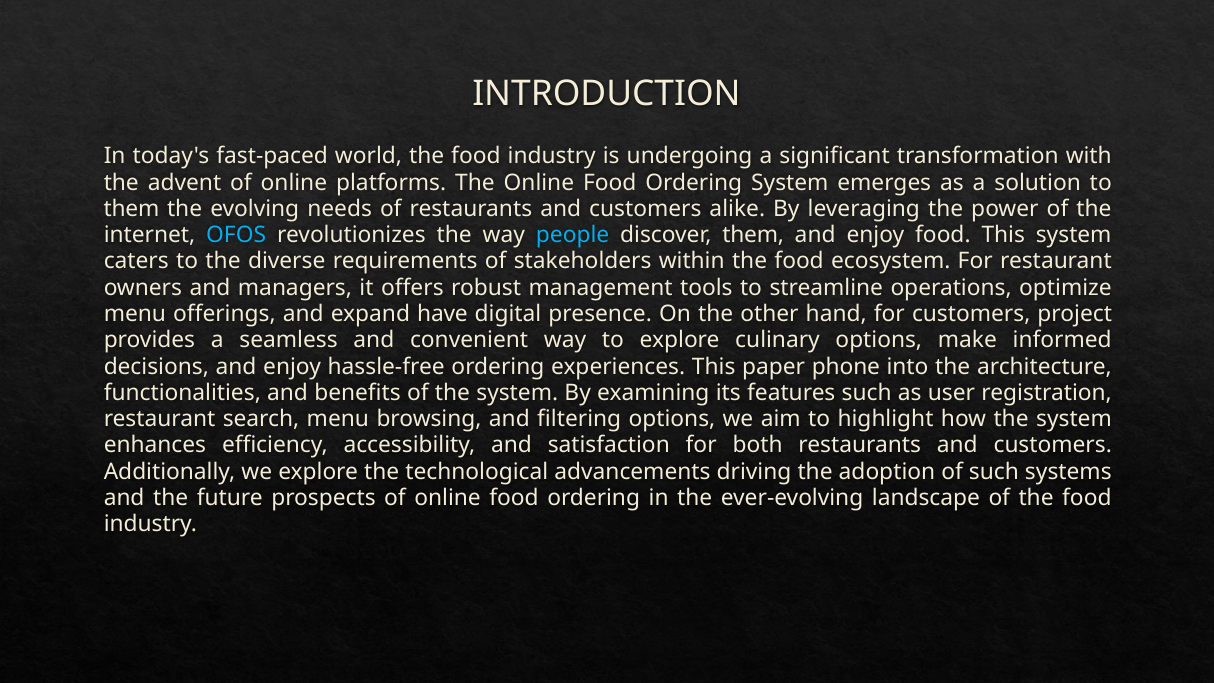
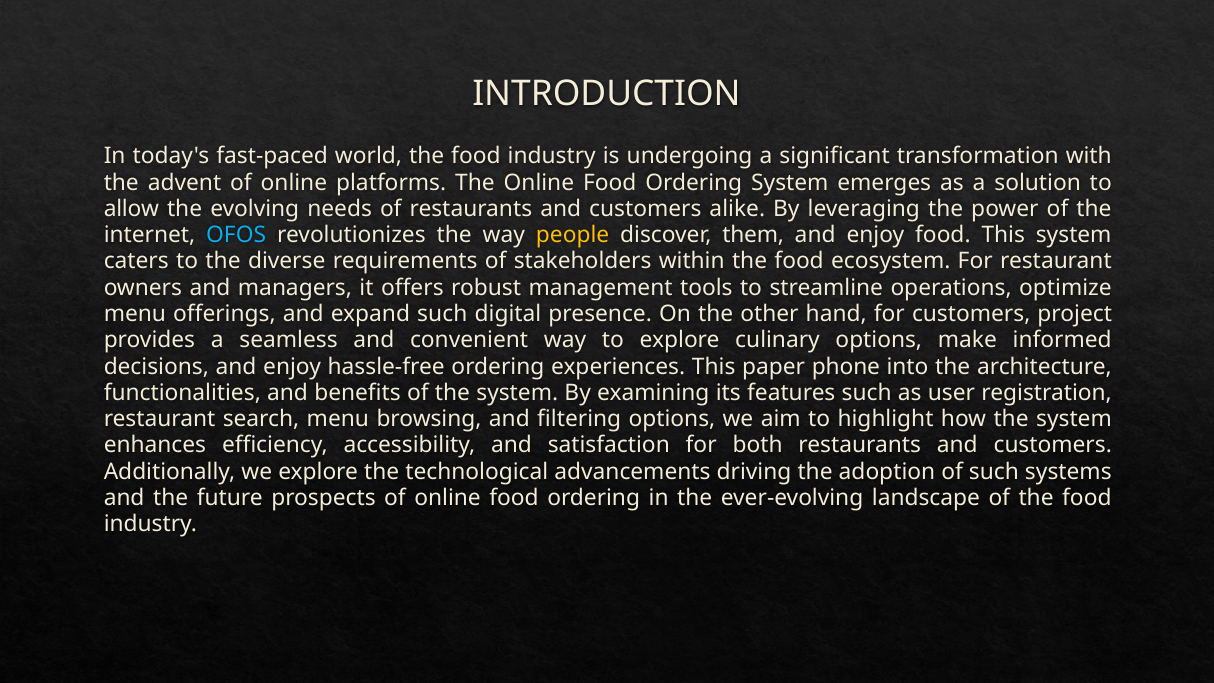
them: them -> allow (131, 209)
people colour: light blue -> yellow (573, 235)
expand have: have -> such (442, 314)
